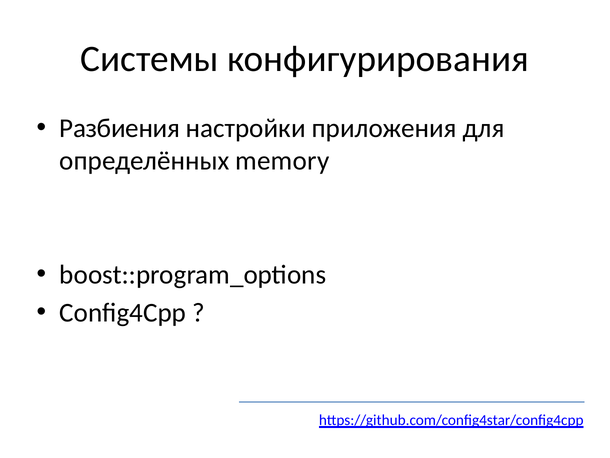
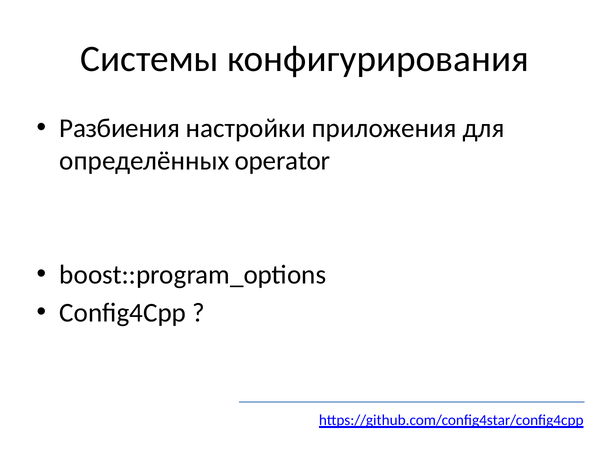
memory: memory -> operator (283, 161)
